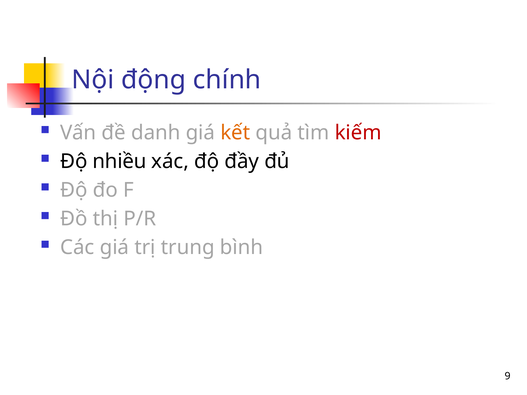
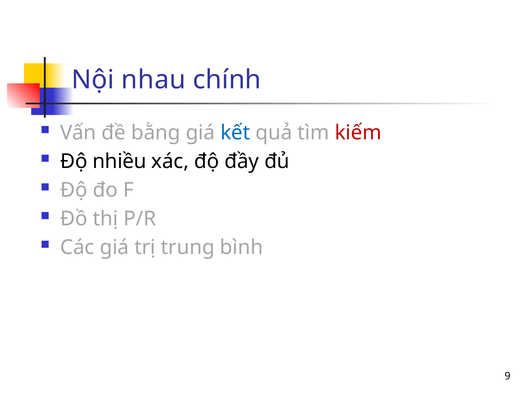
động: động -> nhau (154, 80)
danh: danh -> bằng (156, 133)
kết colour: orange -> blue (235, 133)
